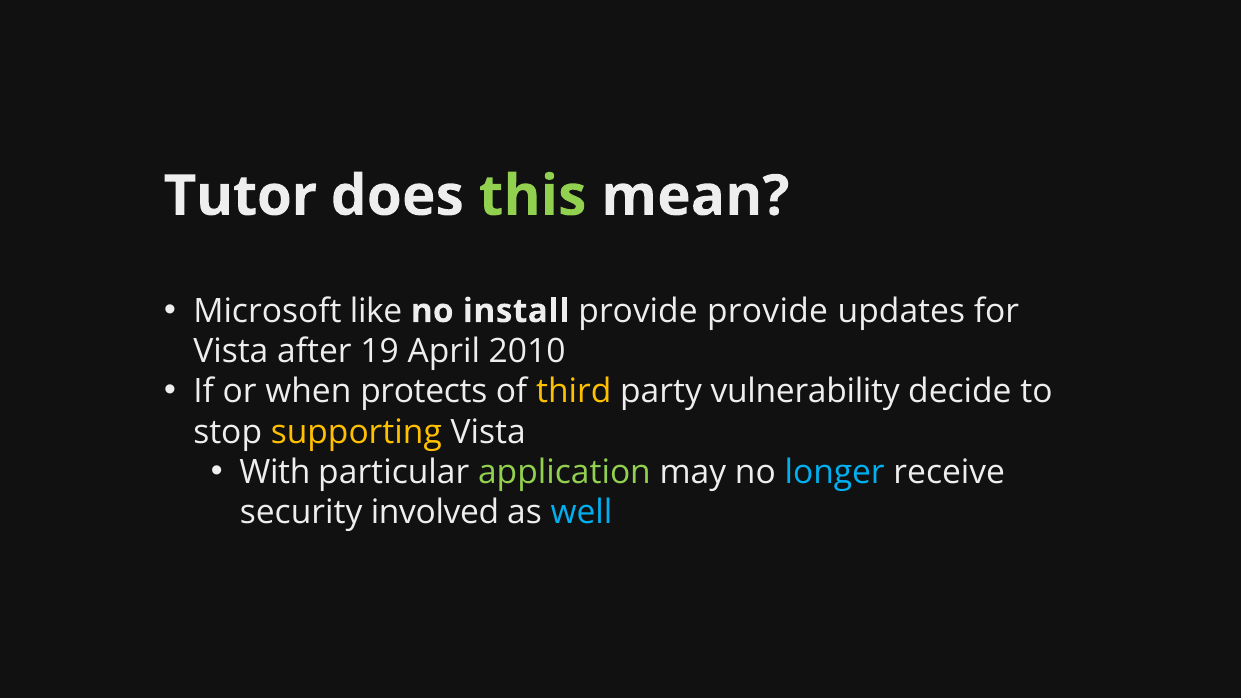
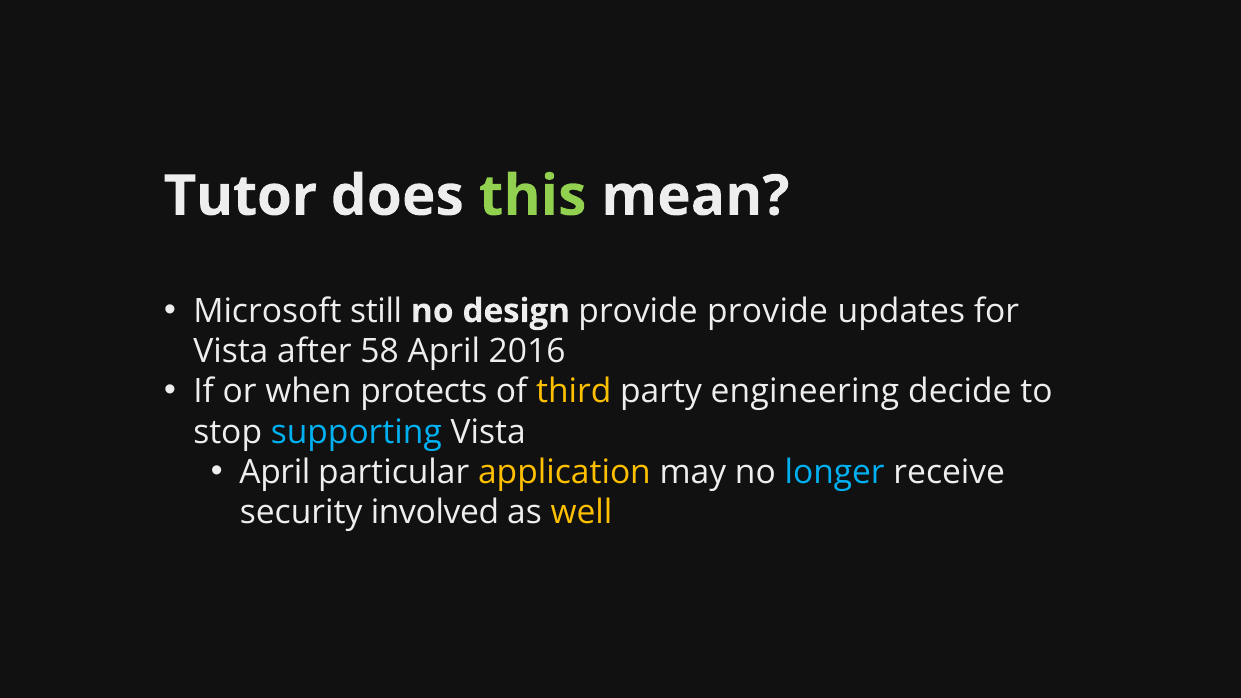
like: like -> still (376, 311)
install: install -> design (516, 311)
19: 19 -> 58 (380, 351)
2010: 2010 -> 2016 (527, 351)
vulnerability: vulnerability -> engineering (805, 392)
supporting colour: yellow -> light blue (356, 432)
With: With -> April (275, 472)
application colour: light green -> yellow (564, 472)
well colour: light blue -> yellow (582, 513)
